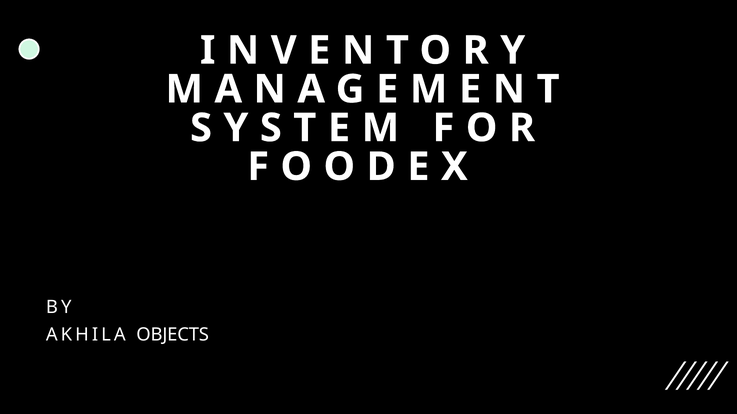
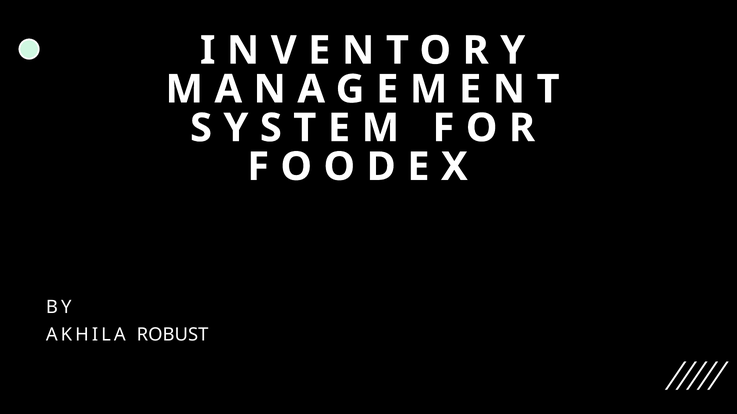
OBJECTS: OBJECTS -> ROBUST (173, 335)
